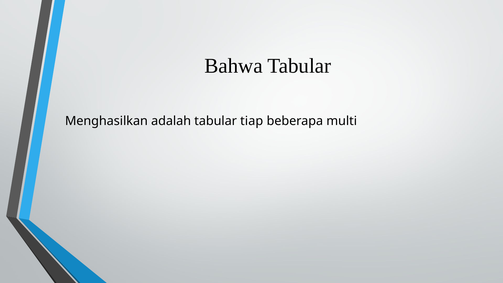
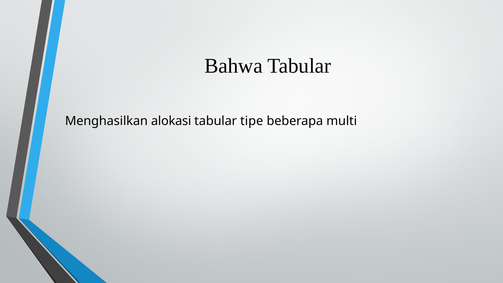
adalah: adalah -> alokasi (171, 121)
tiap: tiap -> tipe (252, 121)
